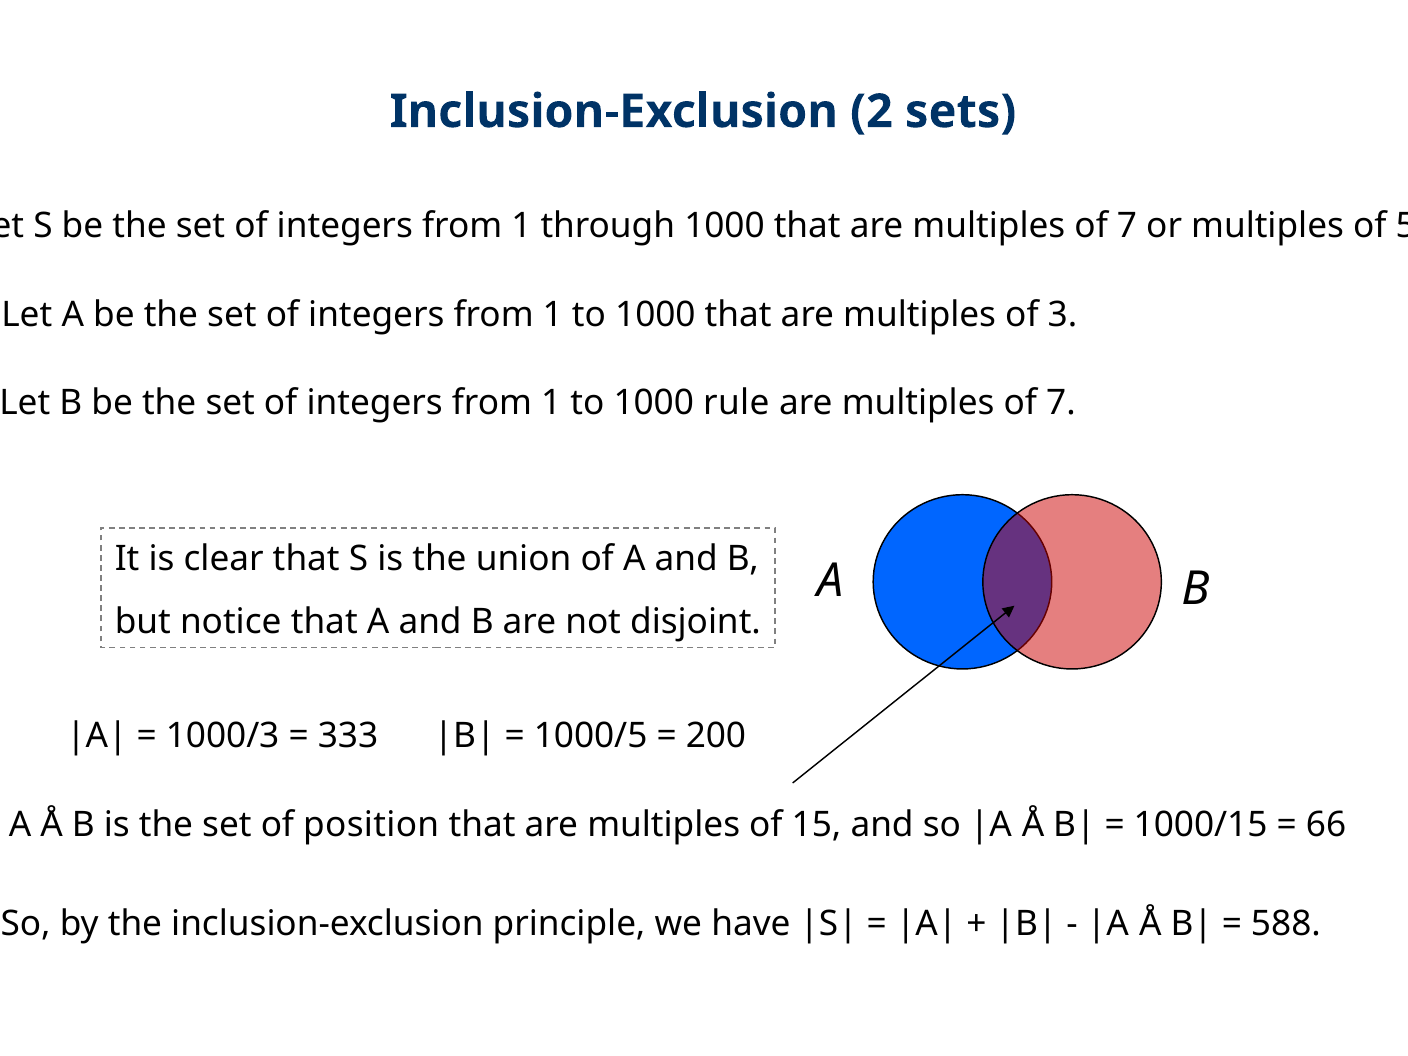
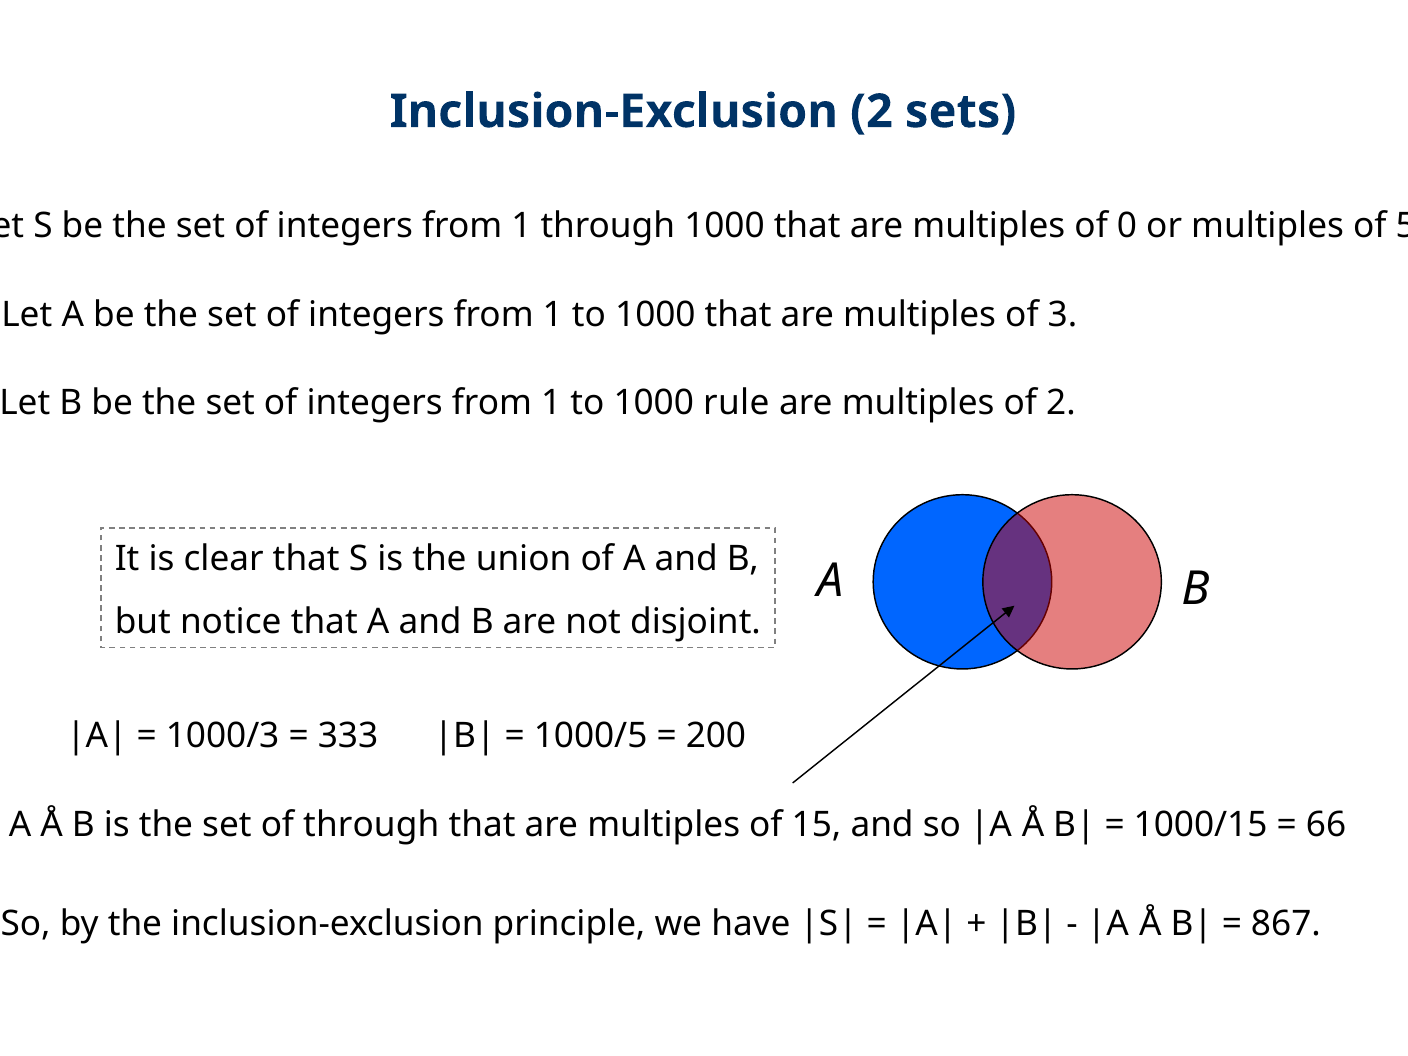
7: 7 -> 0 (1127, 226)
7: 7 -> 2 (1061, 403)
of position: position -> through (371, 825)
588: 588 -> 867 (1286, 924)
